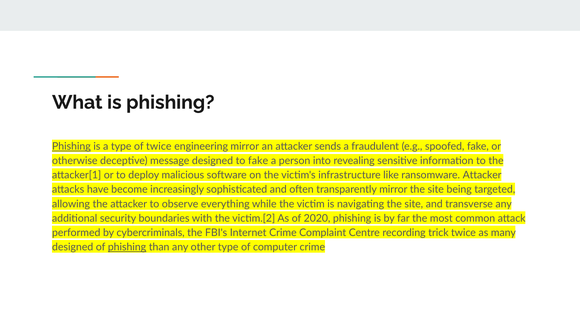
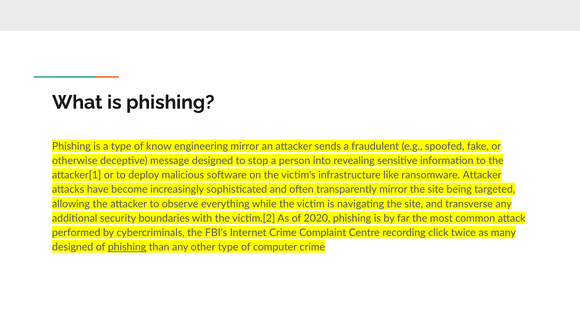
Phishing underline: present -> none (71, 147)
of twice: twice -> know (159, 147)
to fake: fake -> stop (258, 161)
trick: trick -> click (438, 233)
